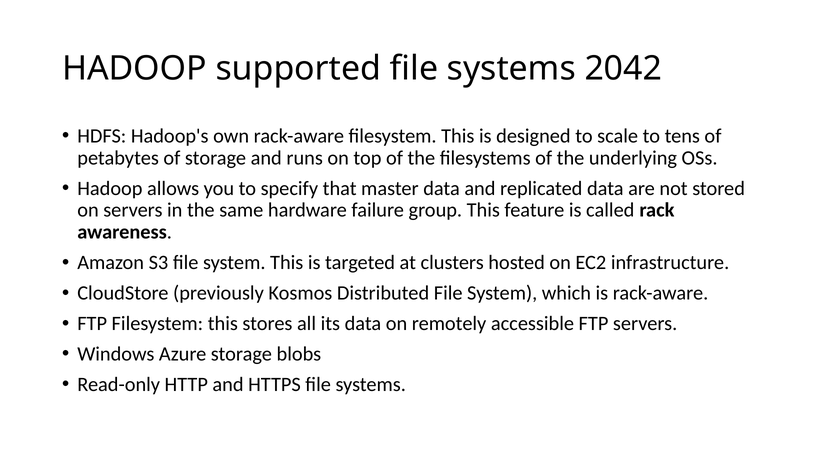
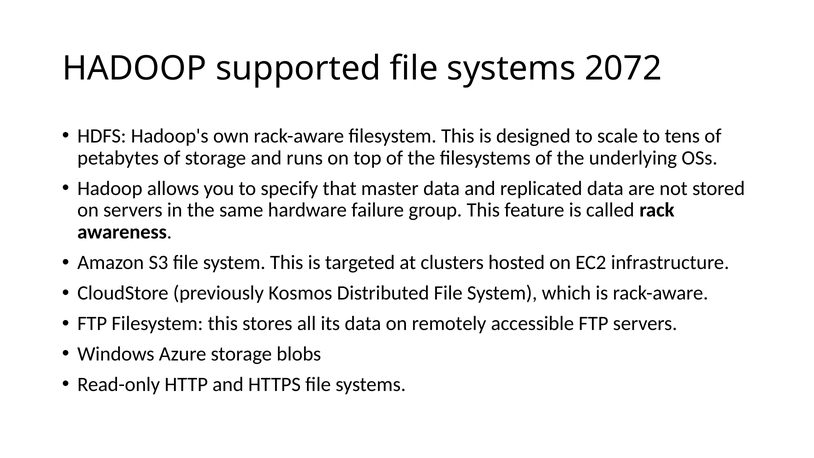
2042: 2042 -> 2072 (623, 68)
